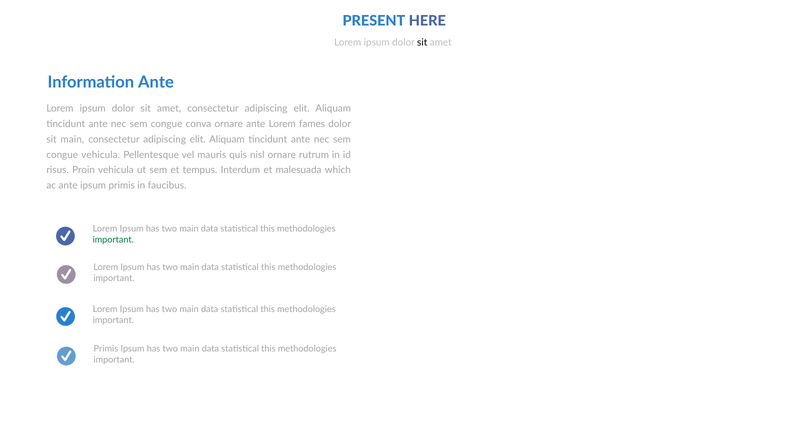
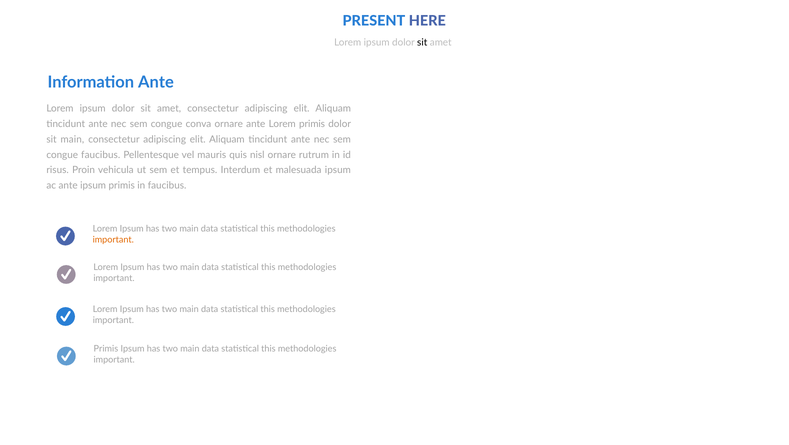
Lorem fames: fames -> primis (312, 124)
congue vehicula: vehicula -> faucibus (101, 155)
malesuada which: which -> ipsum (338, 170)
important colour: green -> orange (113, 240)
